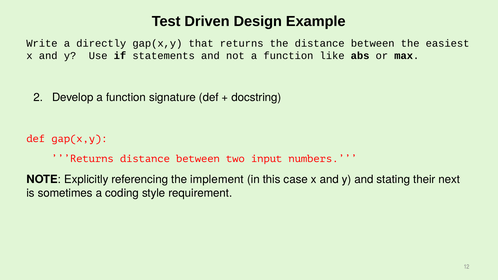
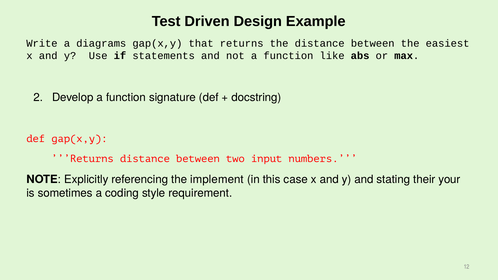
directly: directly -> diagrams (101, 43)
next: next -> your (449, 179)
